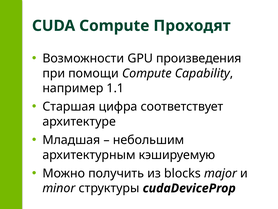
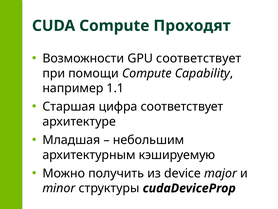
GPU произведения: произведения -> соответствует (199, 58)
blocks: blocks -> device (182, 173)
